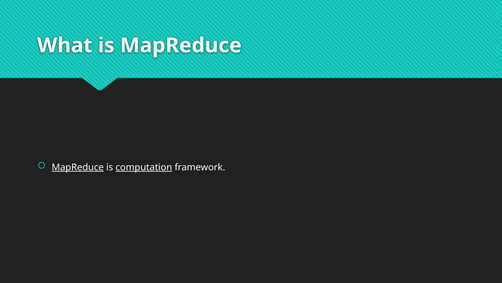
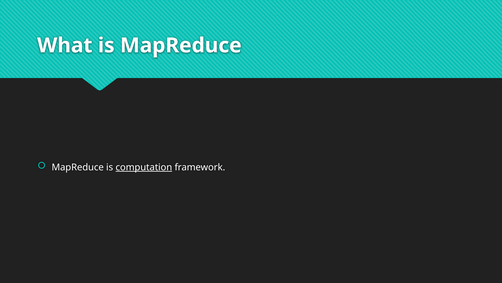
MapReduce underline: present -> none (78, 167)
